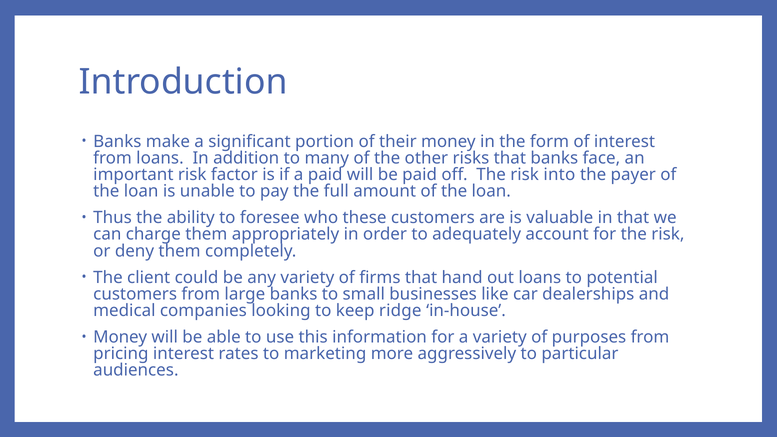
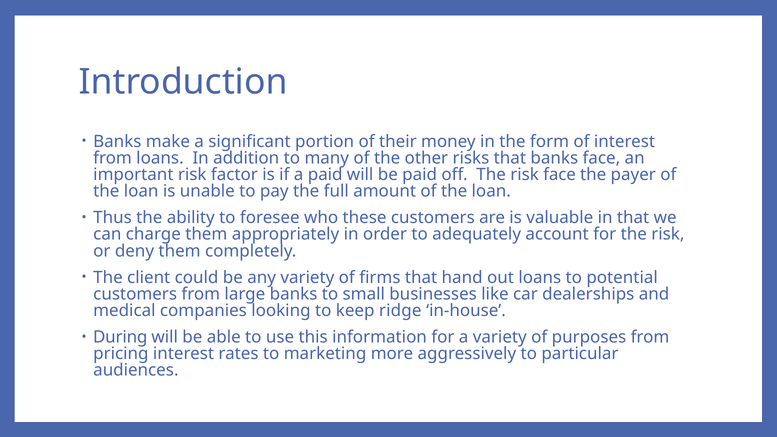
risk into: into -> face (560, 175)
Money: Money -> During (120, 337)
